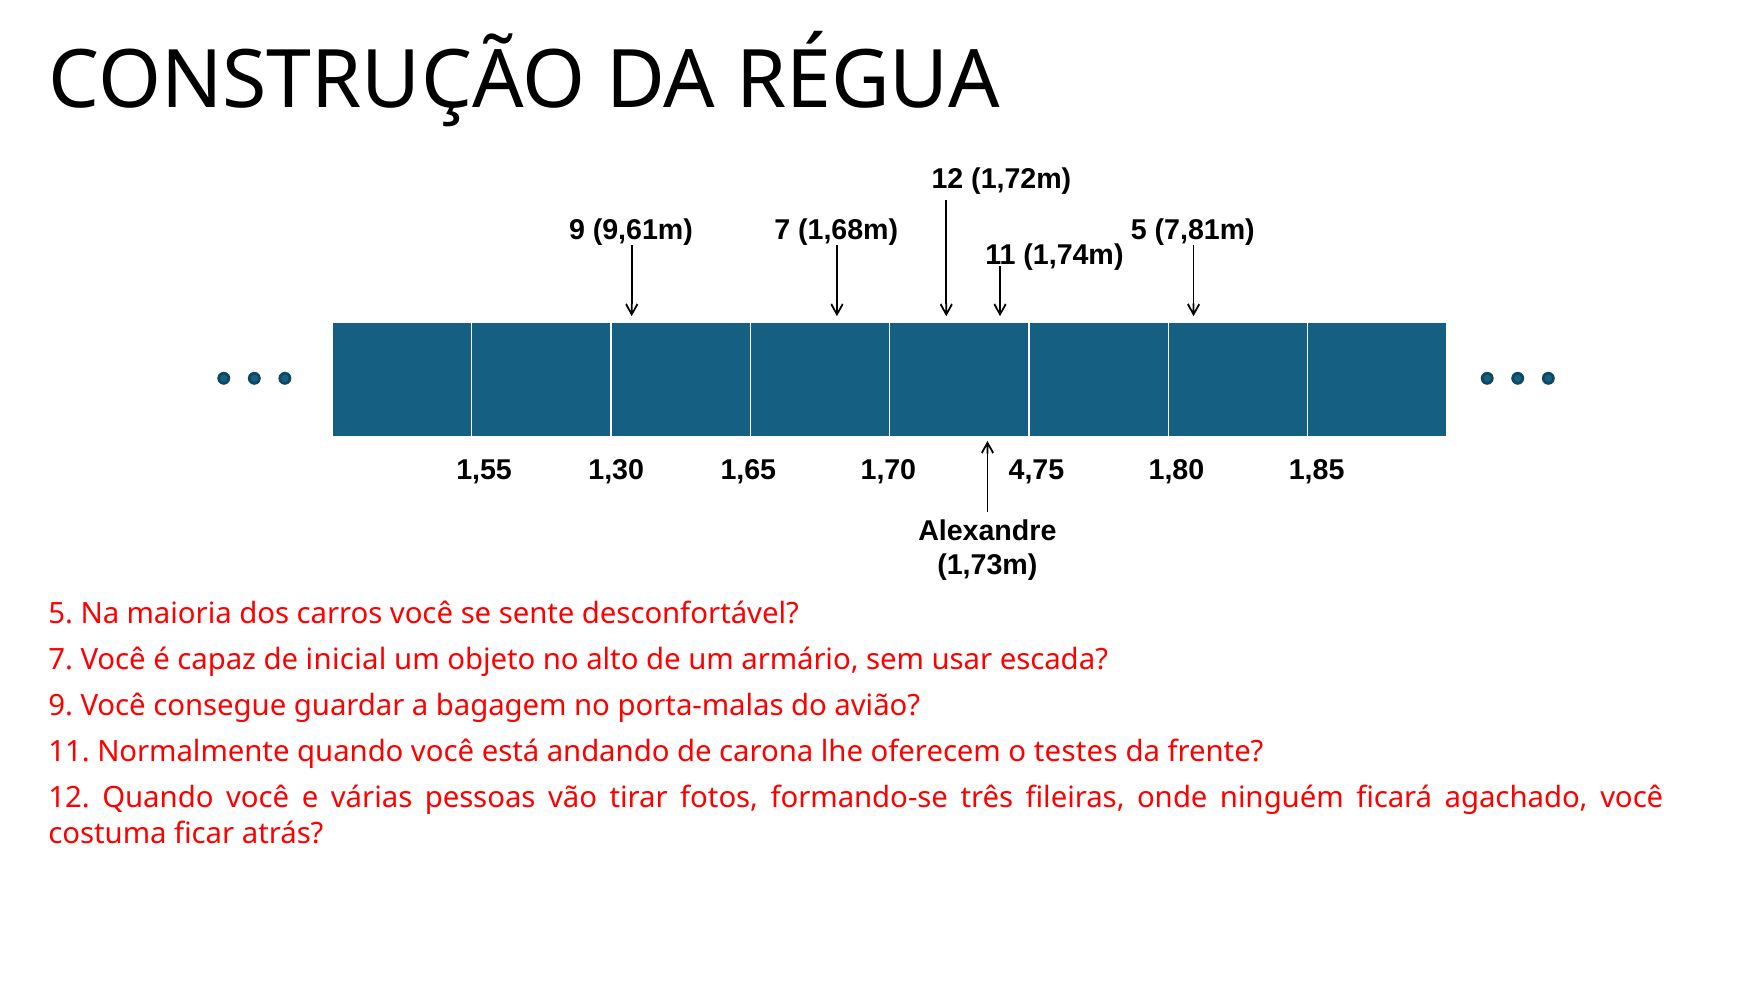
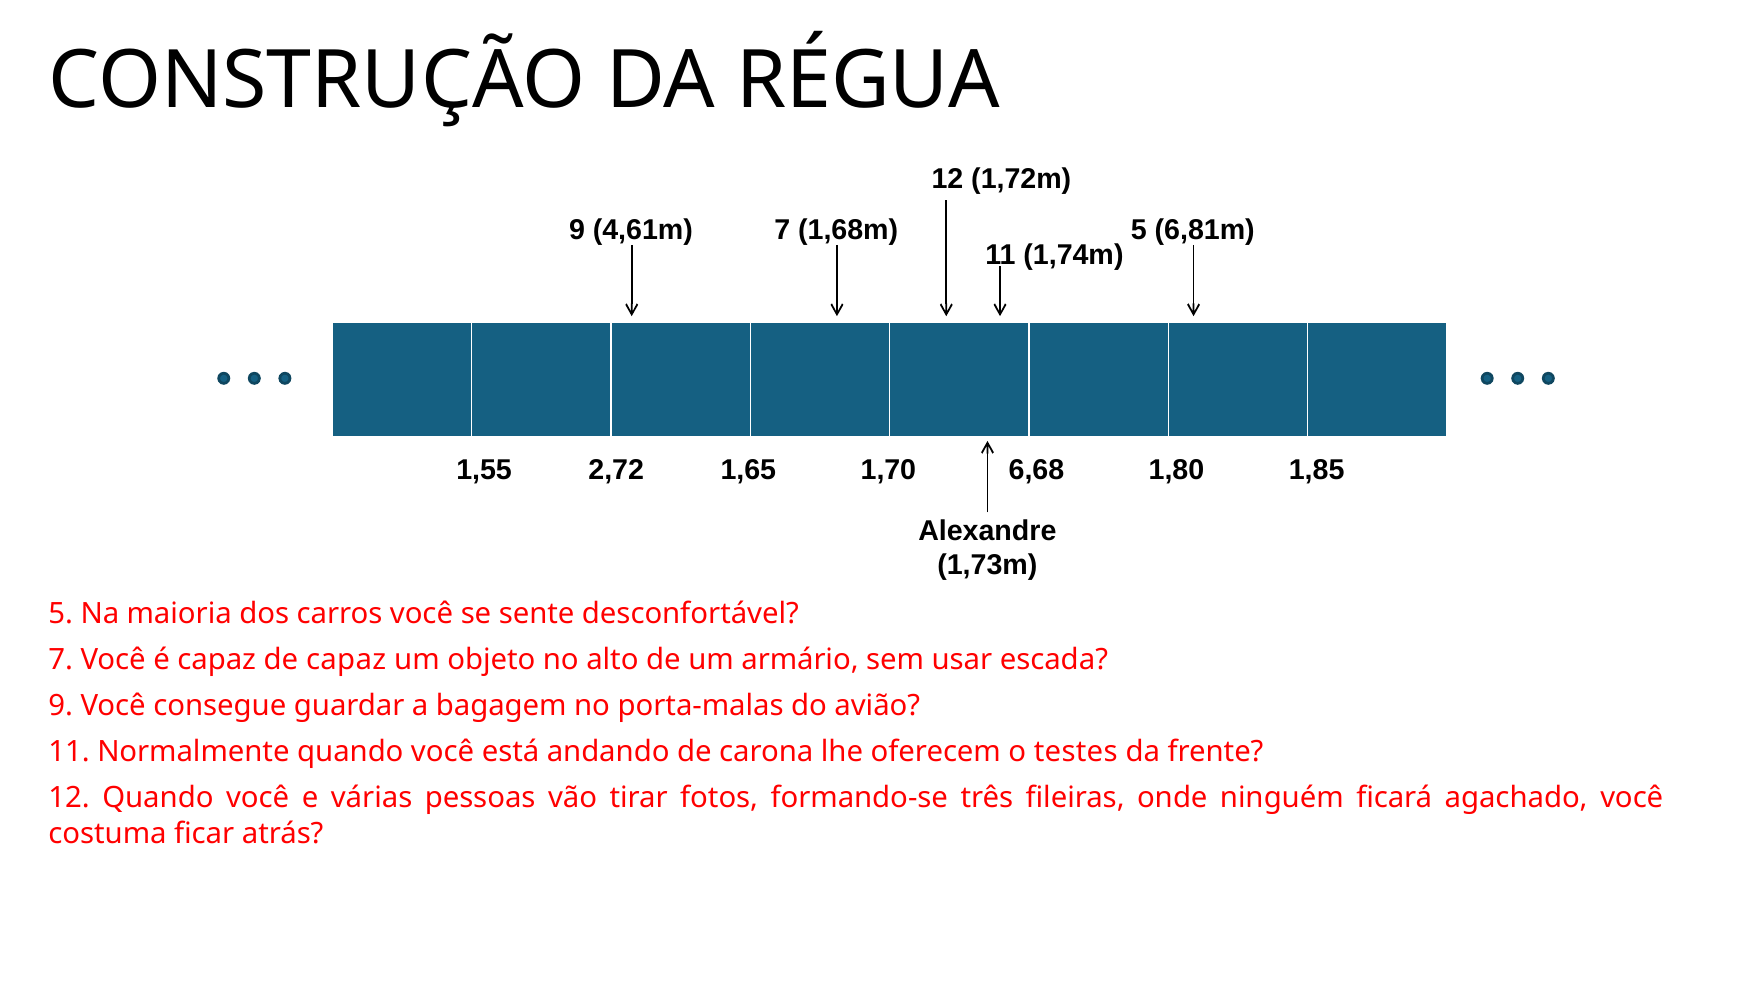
9,61m: 9,61m -> 4,61m (643, 230)
7,81m: 7,81m -> 6,81m (1205, 230)
1,30: 1,30 -> 2,72 (616, 470)
4,75: 4,75 -> 6,68 (1036, 470)
de inicial: inicial -> capaz (346, 660)
